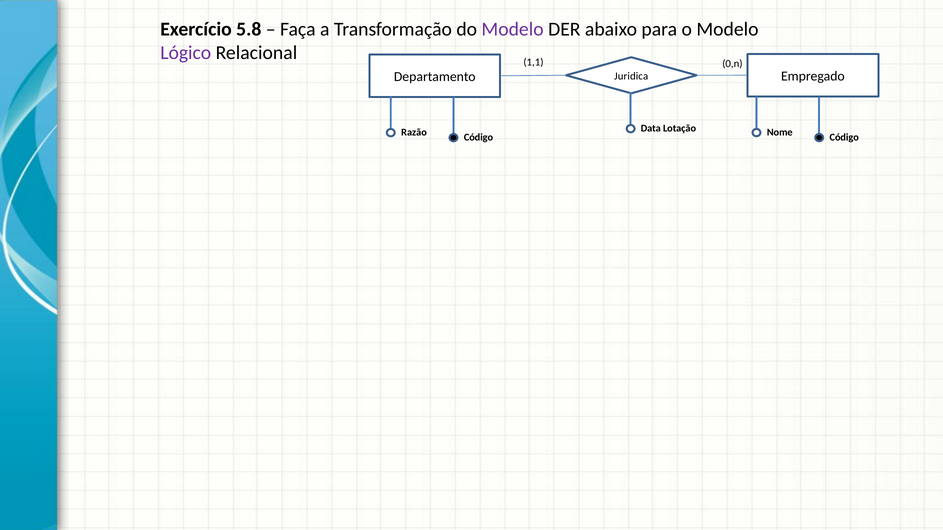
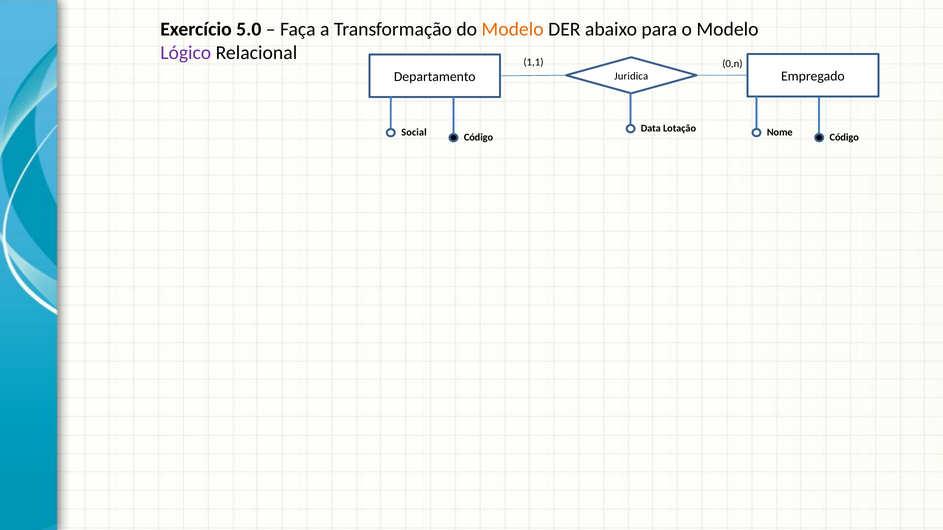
5.8: 5.8 -> 5.0 (249, 29)
Modelo colour: purple -> orange (513, 29)
Razão: Razão -> Social (414, 133)
